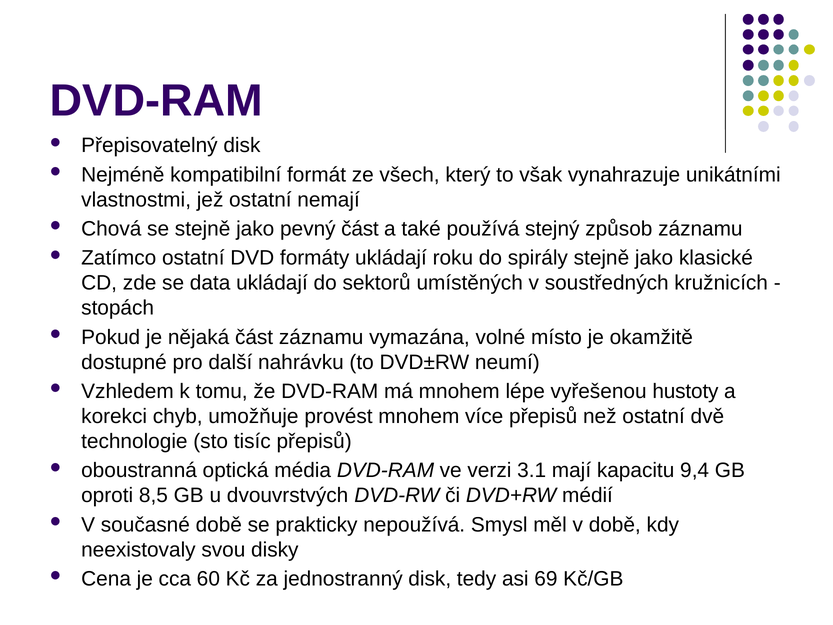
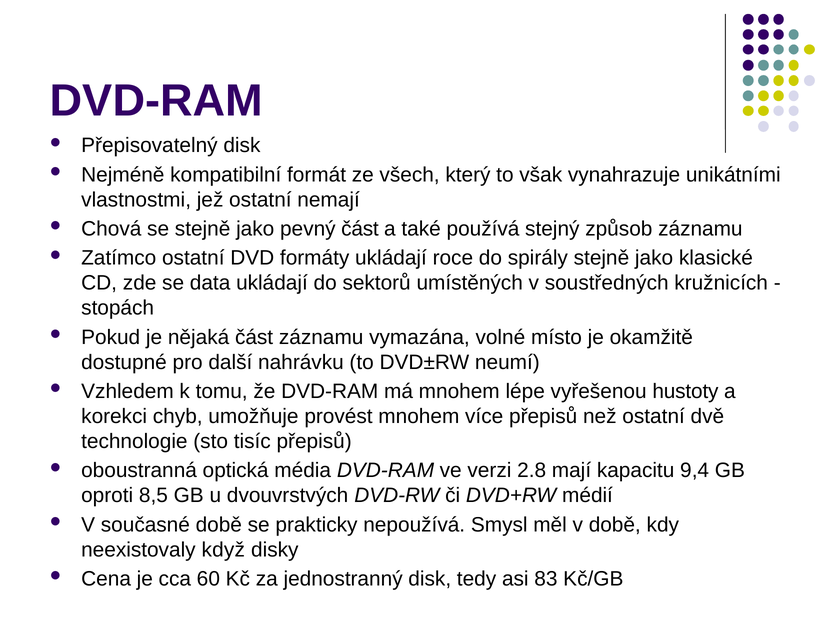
roku: roku -> roce (453, 258)
3.1: 3.1 -> 2.8 (532, 470)
svou: svou -> když (223, 550)
69: 69 -> 83 (546, 579)
